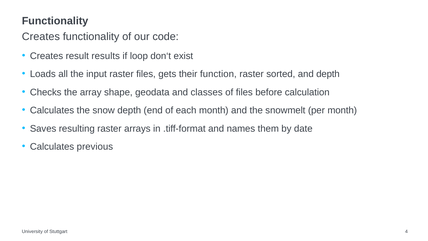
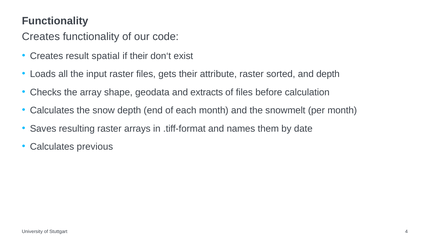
results: results -> spatial (106, 56)
if loop: loop -> their (139, 56)
function: function -> attribute (218, 74)
classes: classes -> extracts (207, 92)
